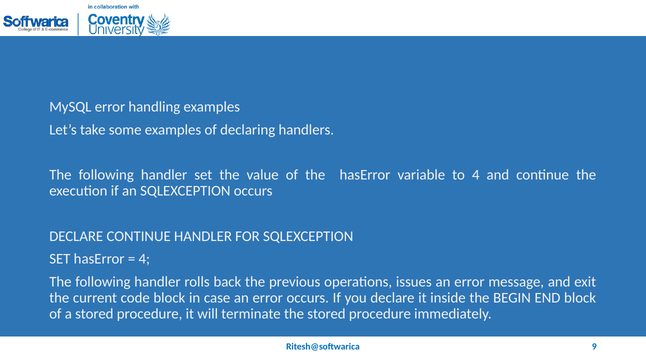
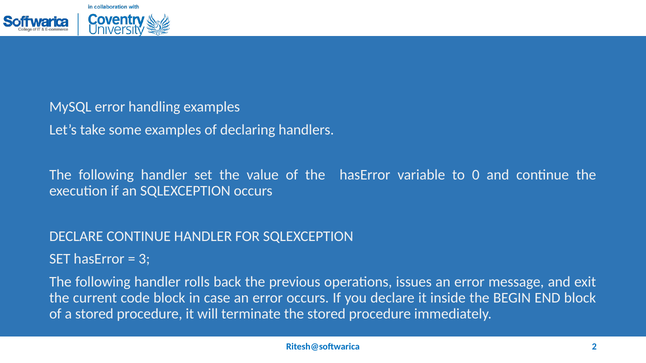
to 4: 4 -> 0 (476, 175)
4: 4 -> 3 (144, 259)
9: 9 -> 2 (594, 347)
